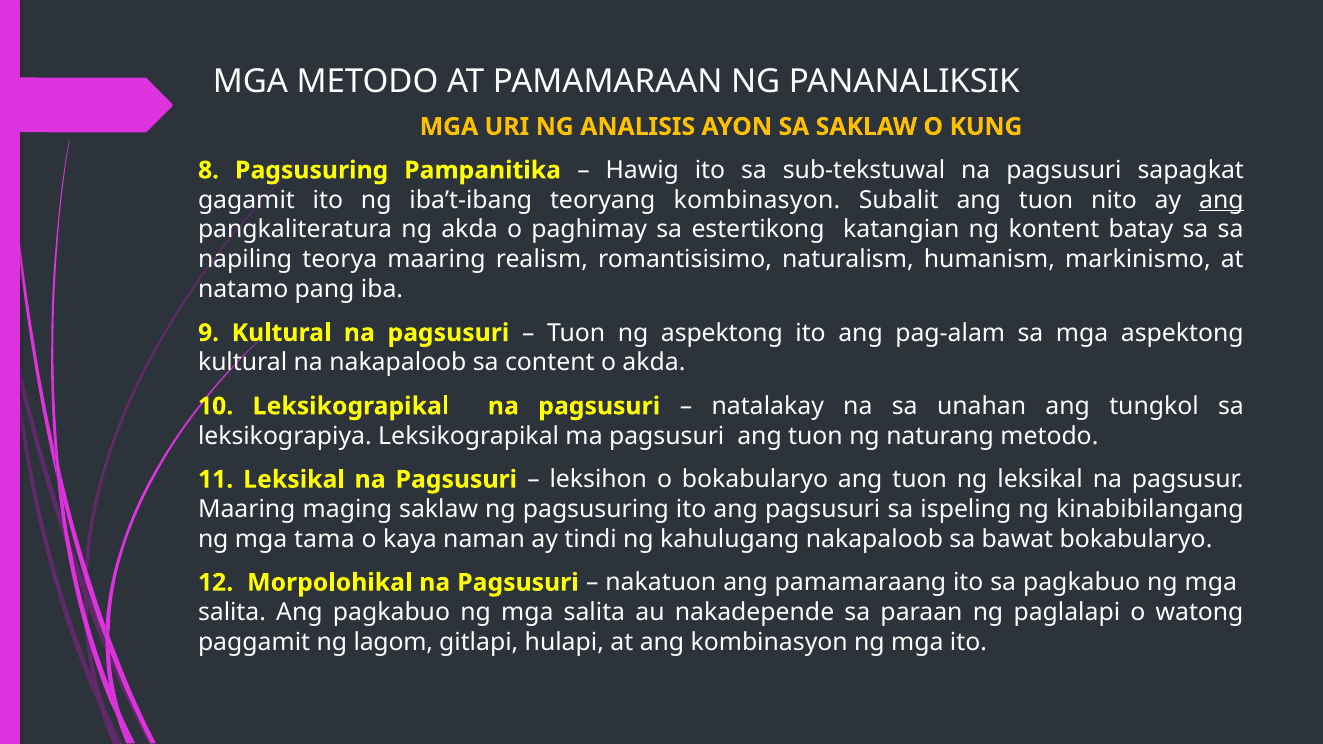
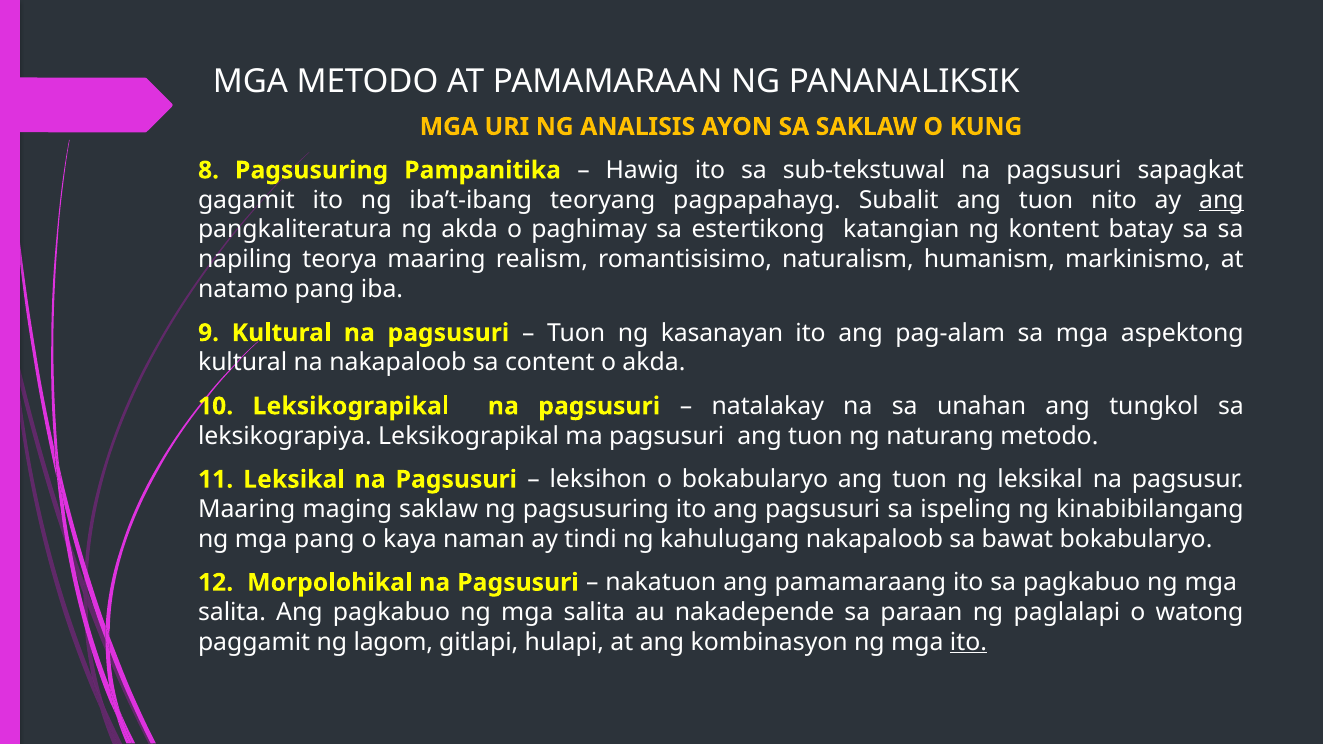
teoryang kombinasyon: kombinasyon -> pagpapahayg (757, 200)
ng aspektong: aspektong -> kasanayan (722, 333)
mga tama: tama -> pang (324, 539)
ito underline: none -> present (968, 642)
